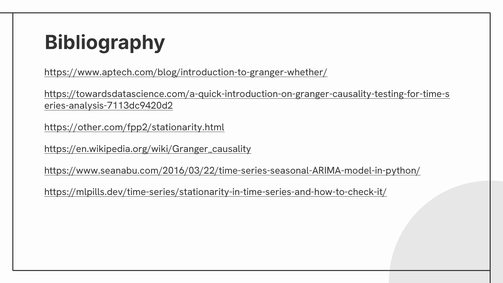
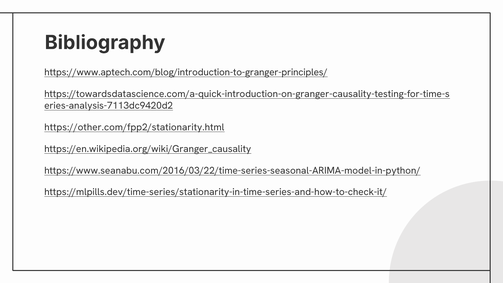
https://www.aptech.com/blog/introduction-to-granger-whether/: https://www.aptech.com/blog/introduction-to-granger-whether/ -> https://www.aptech.com/blog/introduction-to-granger-principles/ (186, 72)
